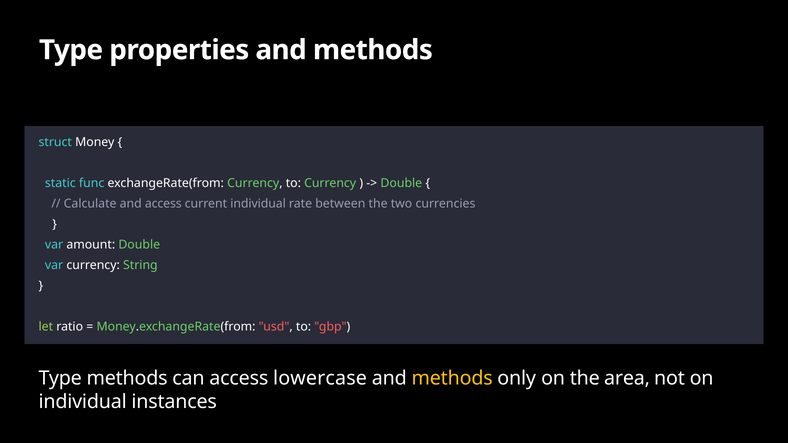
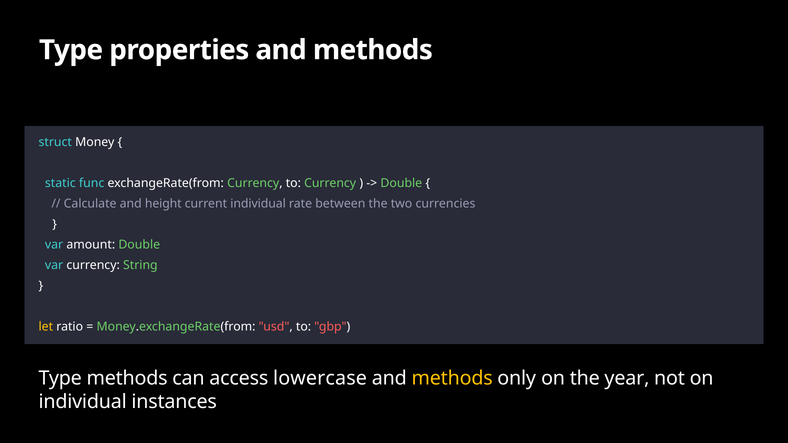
and access: access -> height (163, 204)
let colour: light green -> yellow (46, 327)
area: area -> year (627, 378)
